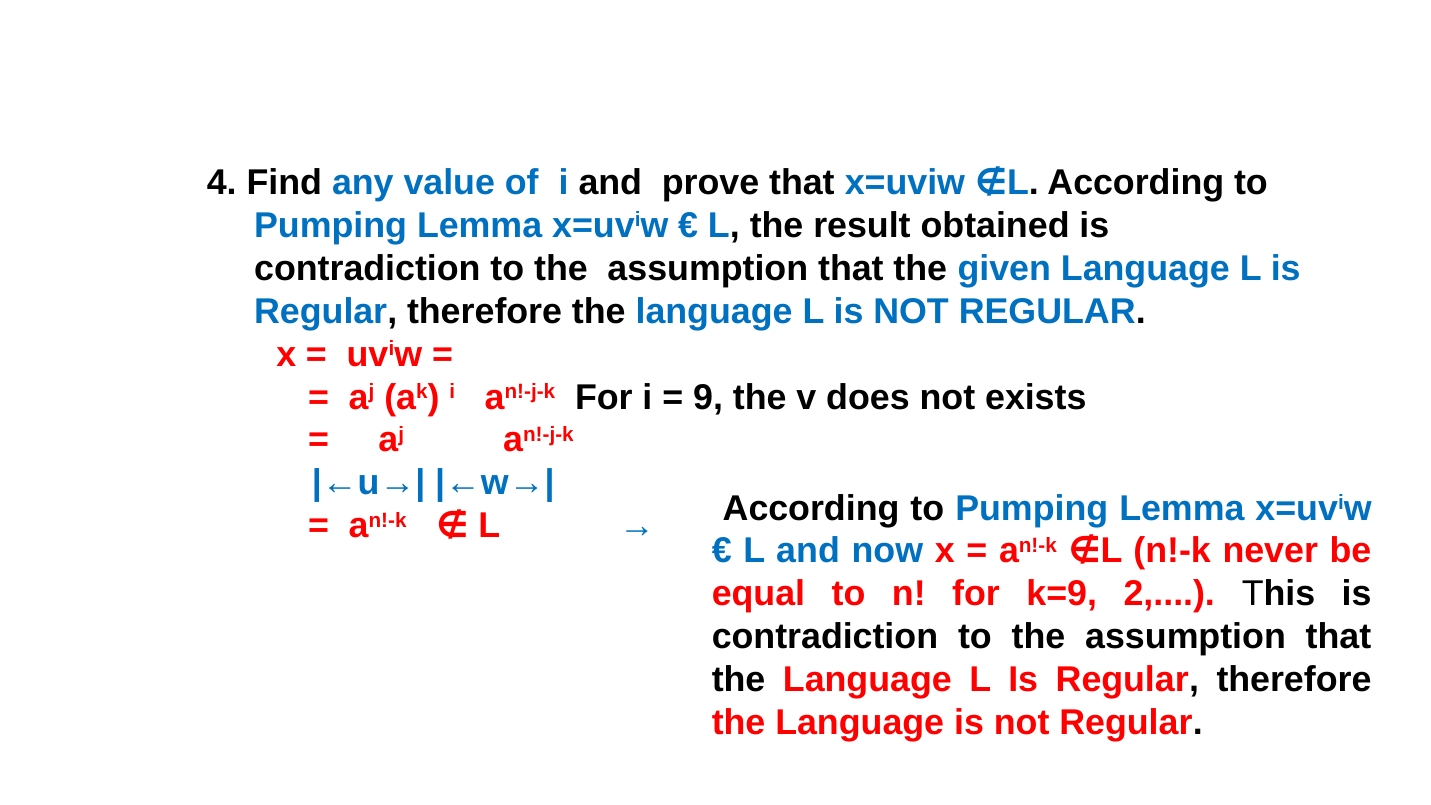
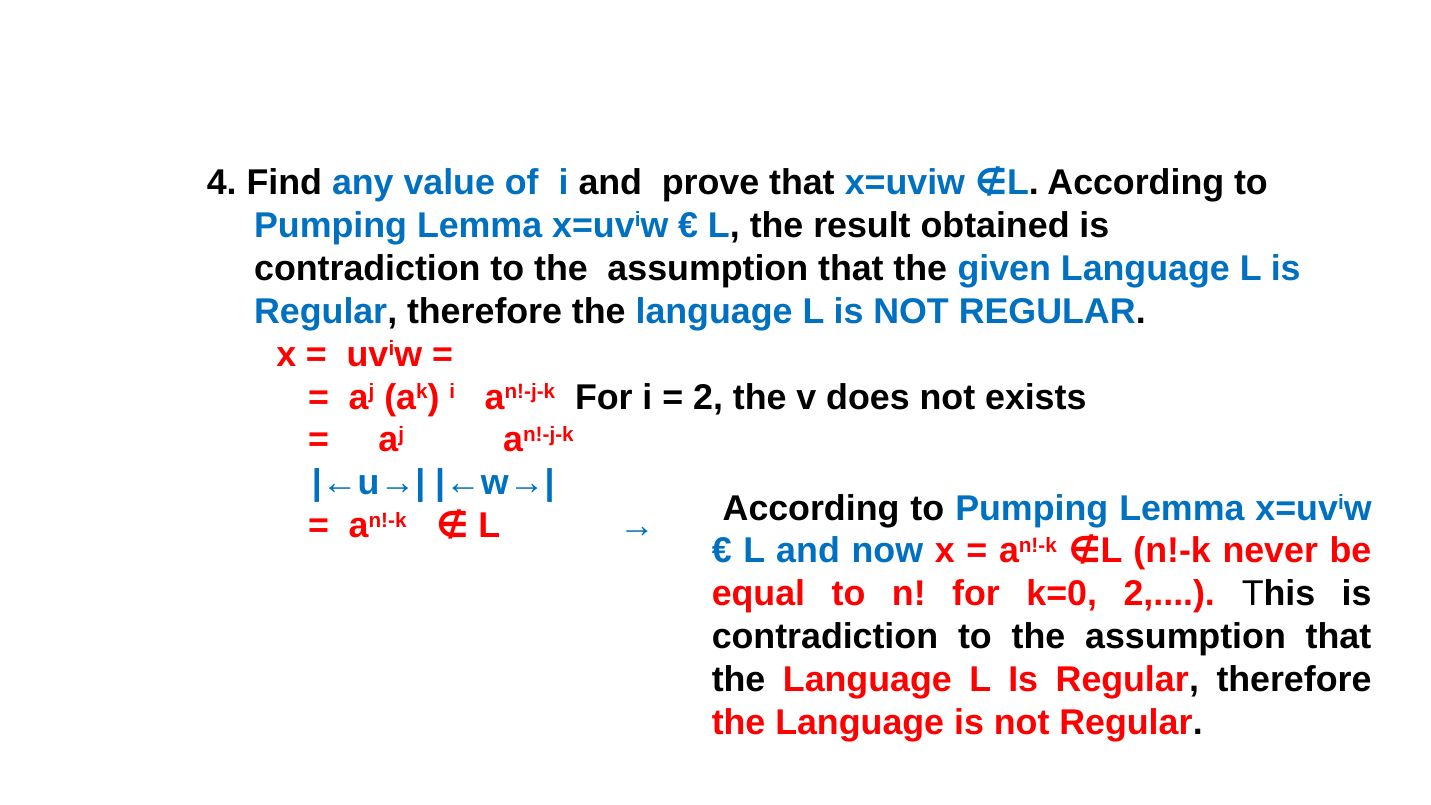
9: 9 -> 2 (708, 397)
k=9: k=9 -> k=0 (1062, 594)
